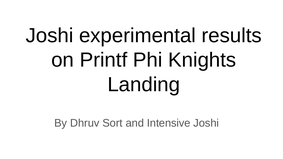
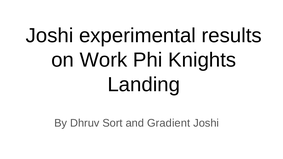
Printf: Printf -> Work (103, 60)
Intensive: Intensive -> Gradient (169, 123)
